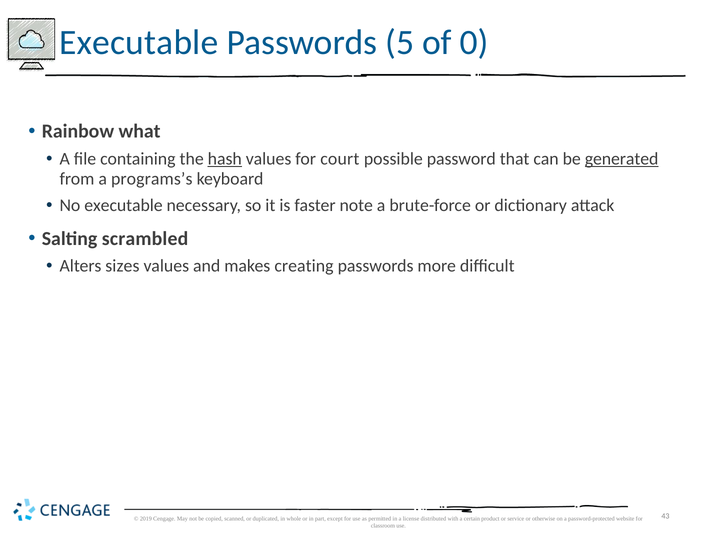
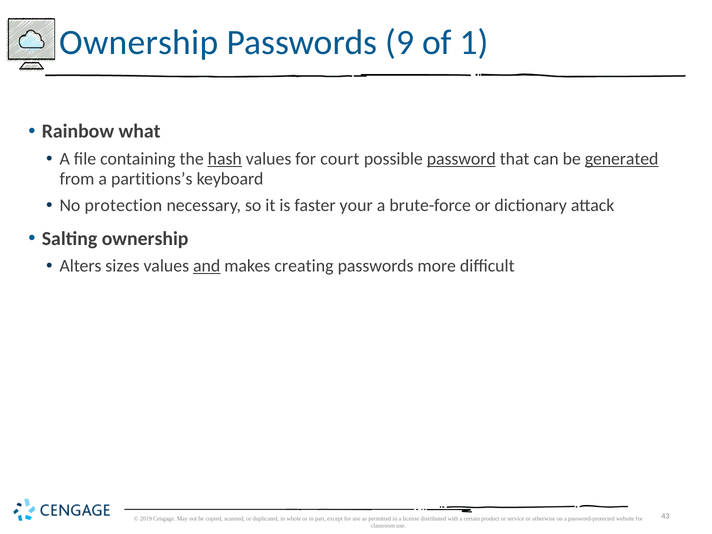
Executable: Executable -> Ownership (139, 42)
5: 5 -> 9 (400, 42)
0: 0 -> 1 (474, 42)
password underline: none -> present (461, 159)
programs’s: programs’s -> partitions’s (152, 179)
No executable: executable -> protection (123, 205)
note: note -> your (356, 205)
Salting scrambled: scrambled -> ownership (145, 238)
and underline: none -> present (207, 266)
